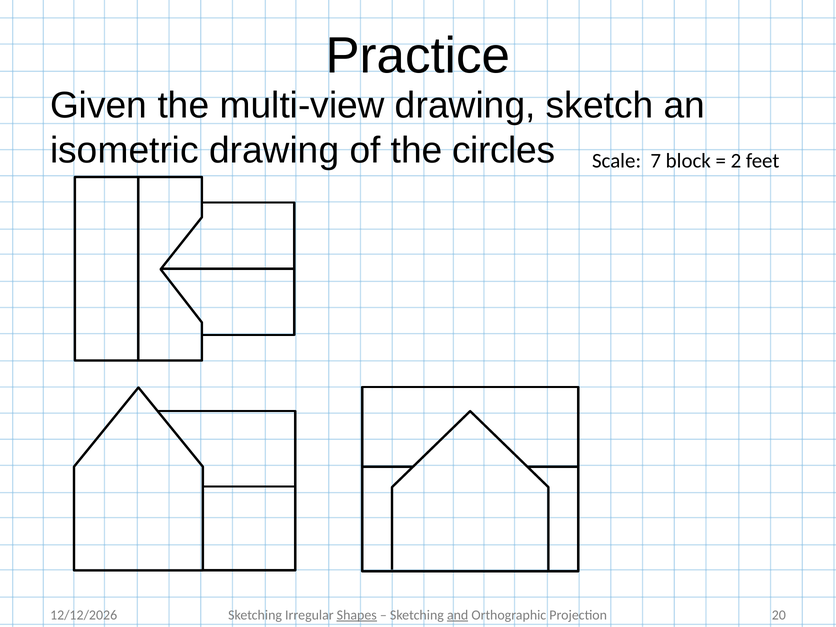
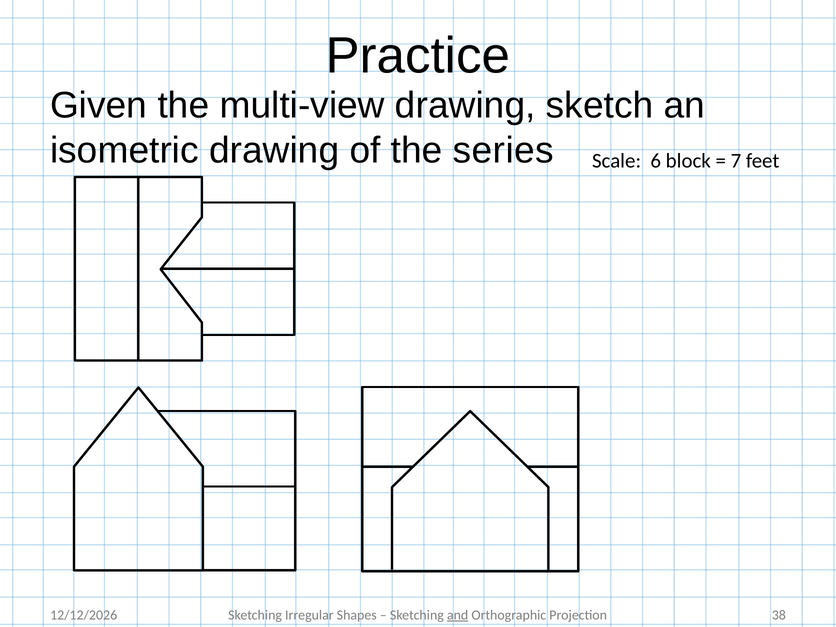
circles: circles -> series (503, 150)
7: 7 -> 6 (656, 161)
2: 2 -> 7 (736, 161)
Shapes underline: present -> none (357, 615)
20: 20 -> 38 (779, 615)
